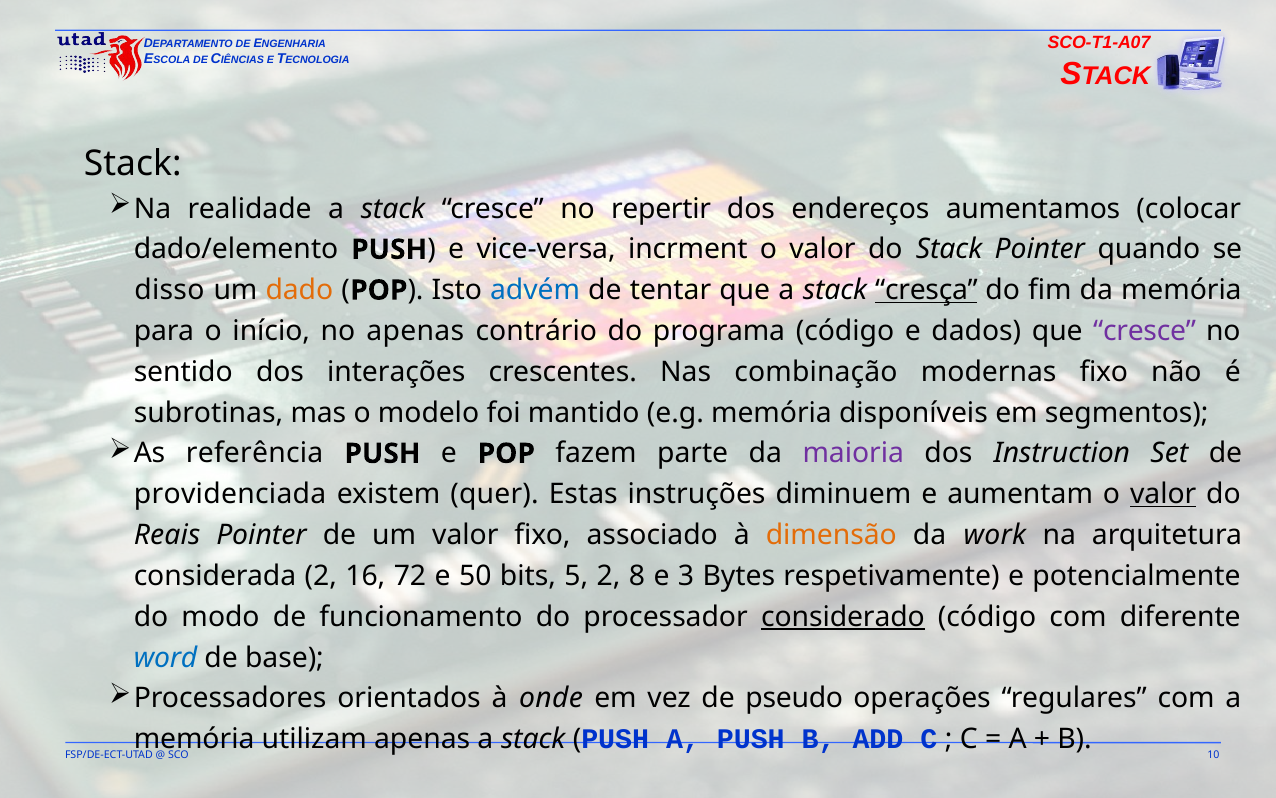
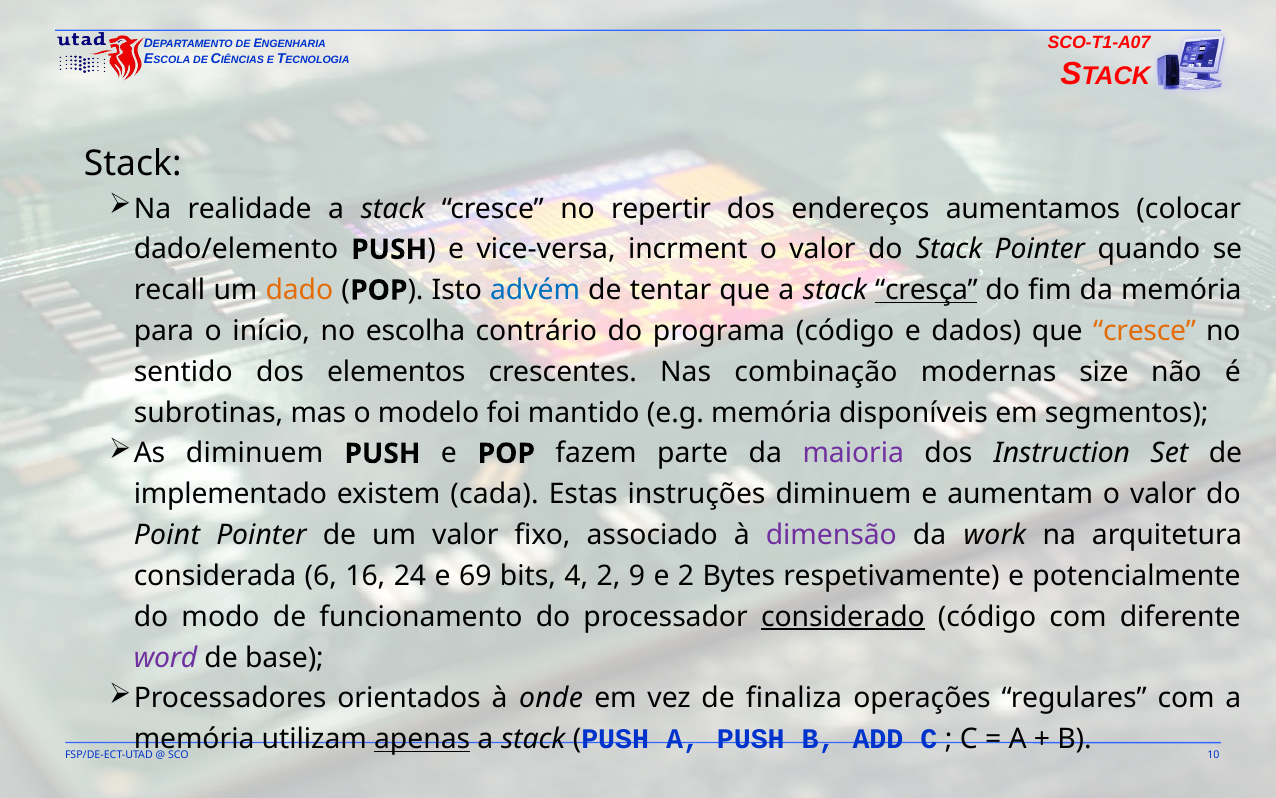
disso: disso -> recall (170, 290)
no apenas: apenas -> escolha (416, 331)
cresce colour: purple -> orange (1145, 331)
interações: interações -> elementos (396, 372)
modernas fixo: fixo -> size (1104, 372)
As referência: referência -> diminuem (255, 453)
providenciada: providenciada -> implementado (230, 494)
quer: quer -> cada (495, 494)
valor underline: present -> none (1163, 494)
Reais: Reais -> Point (167, 535)
dimensão colour: orange -> purple (831, 535)
considerada 2: 2 -> 6 (321, 576)
72: 72 -> 24 (410, 576)
50: 50 -> 69 (475, 576)
5: 5 -> 4 (576, 576)
8: 8 -> 9 (637, 576)
e 3: 3 -> 2 (686, 576)
word colour: blue -> purple (166, 657)
pseudo: pseudo -> finaliza (794, 698)
apenas underline: none -> present (422, 739)
